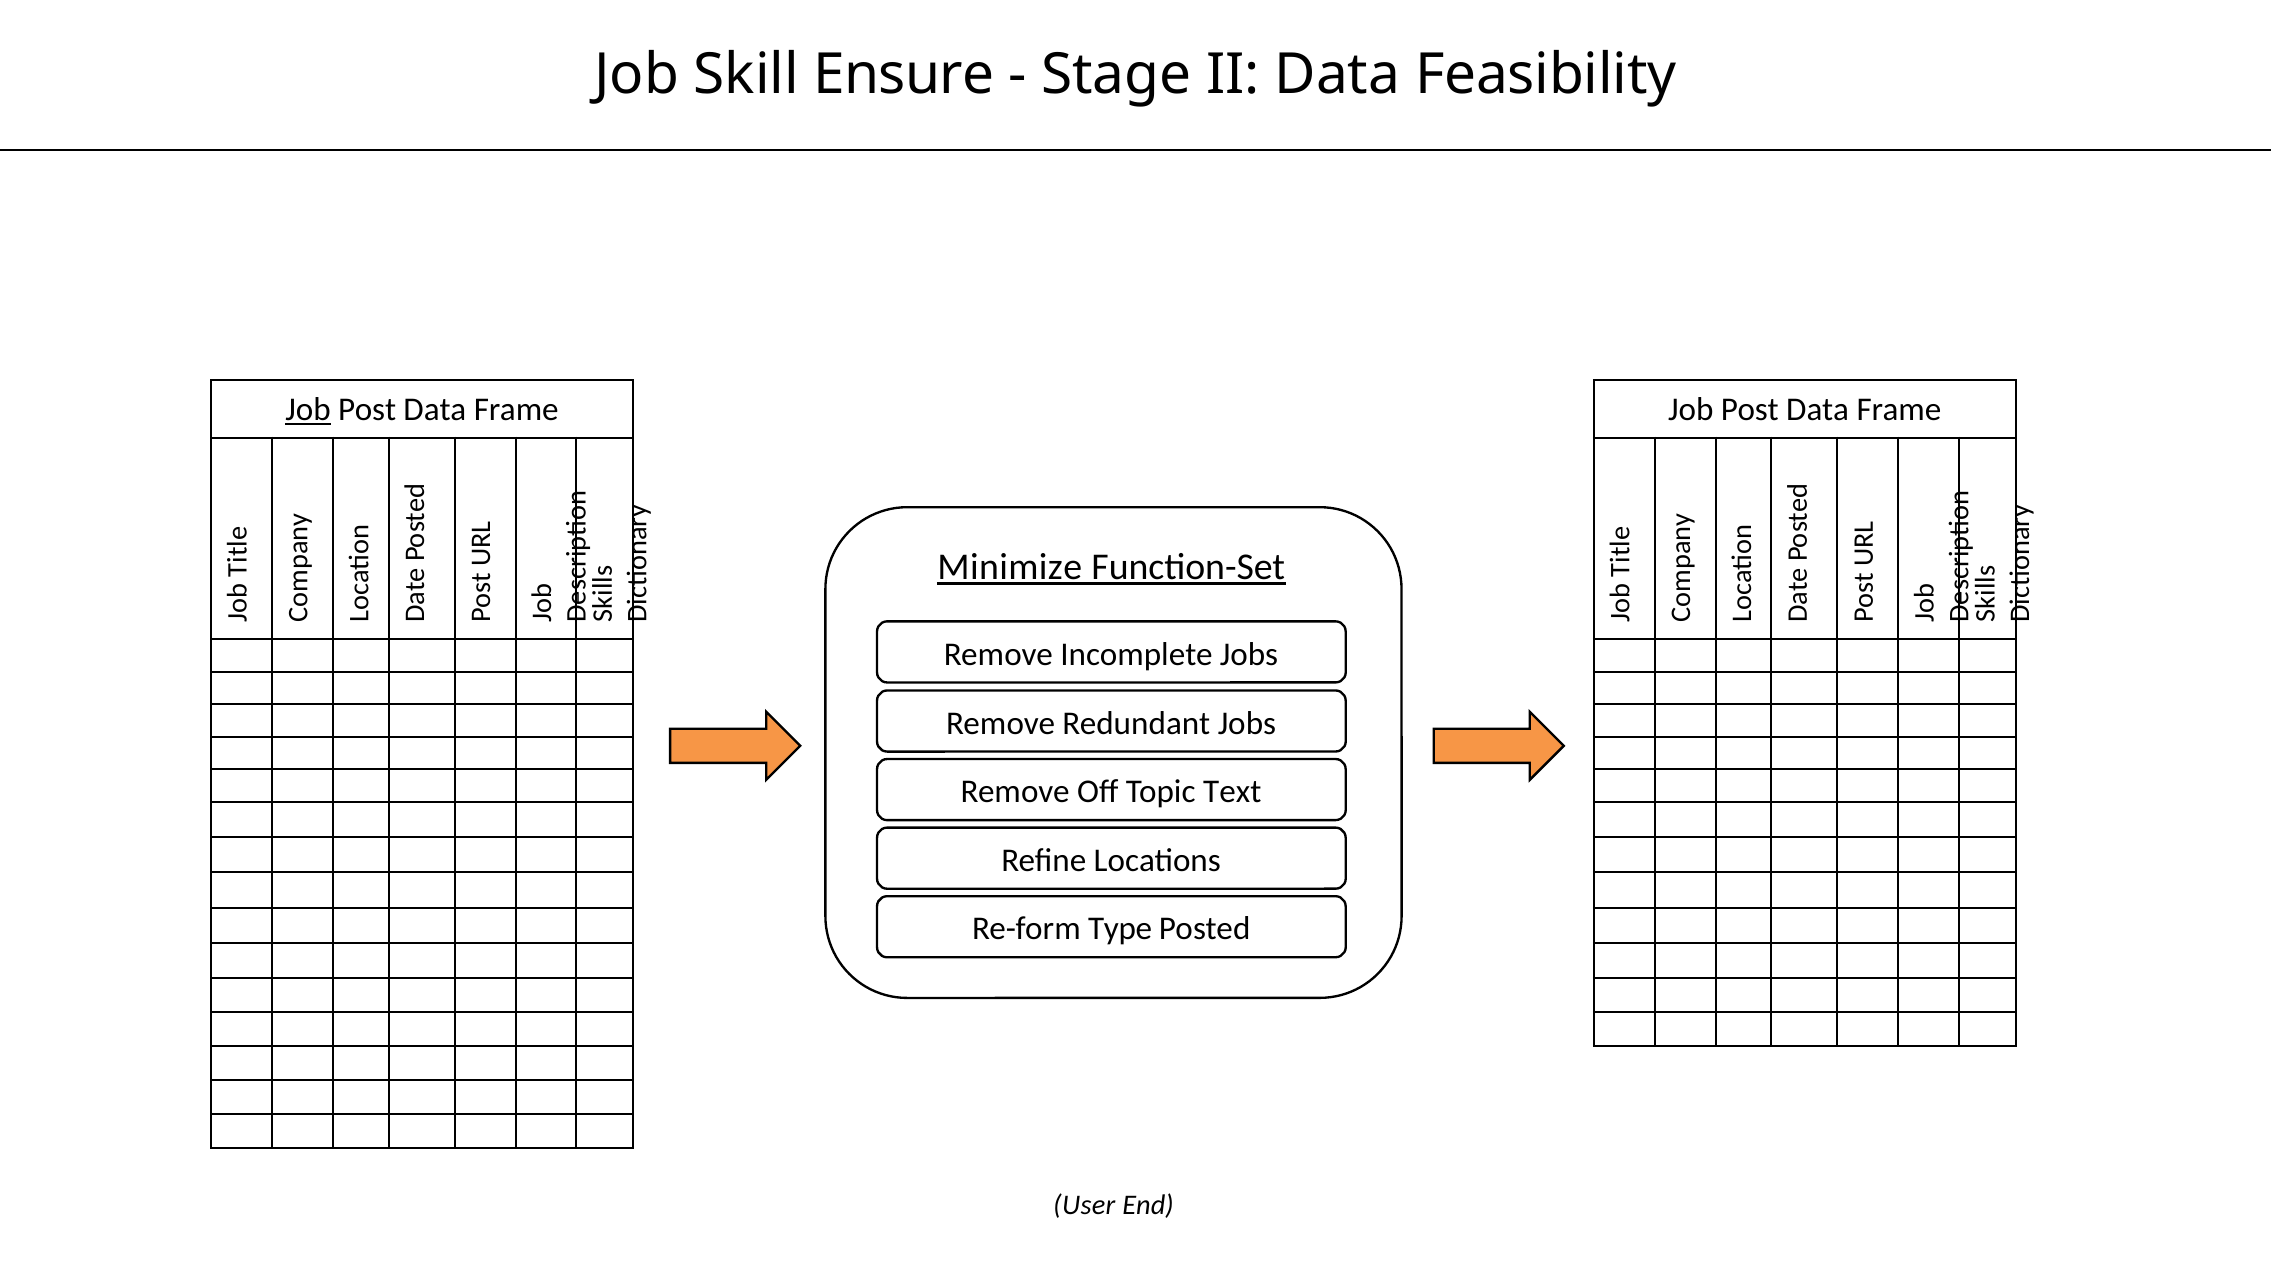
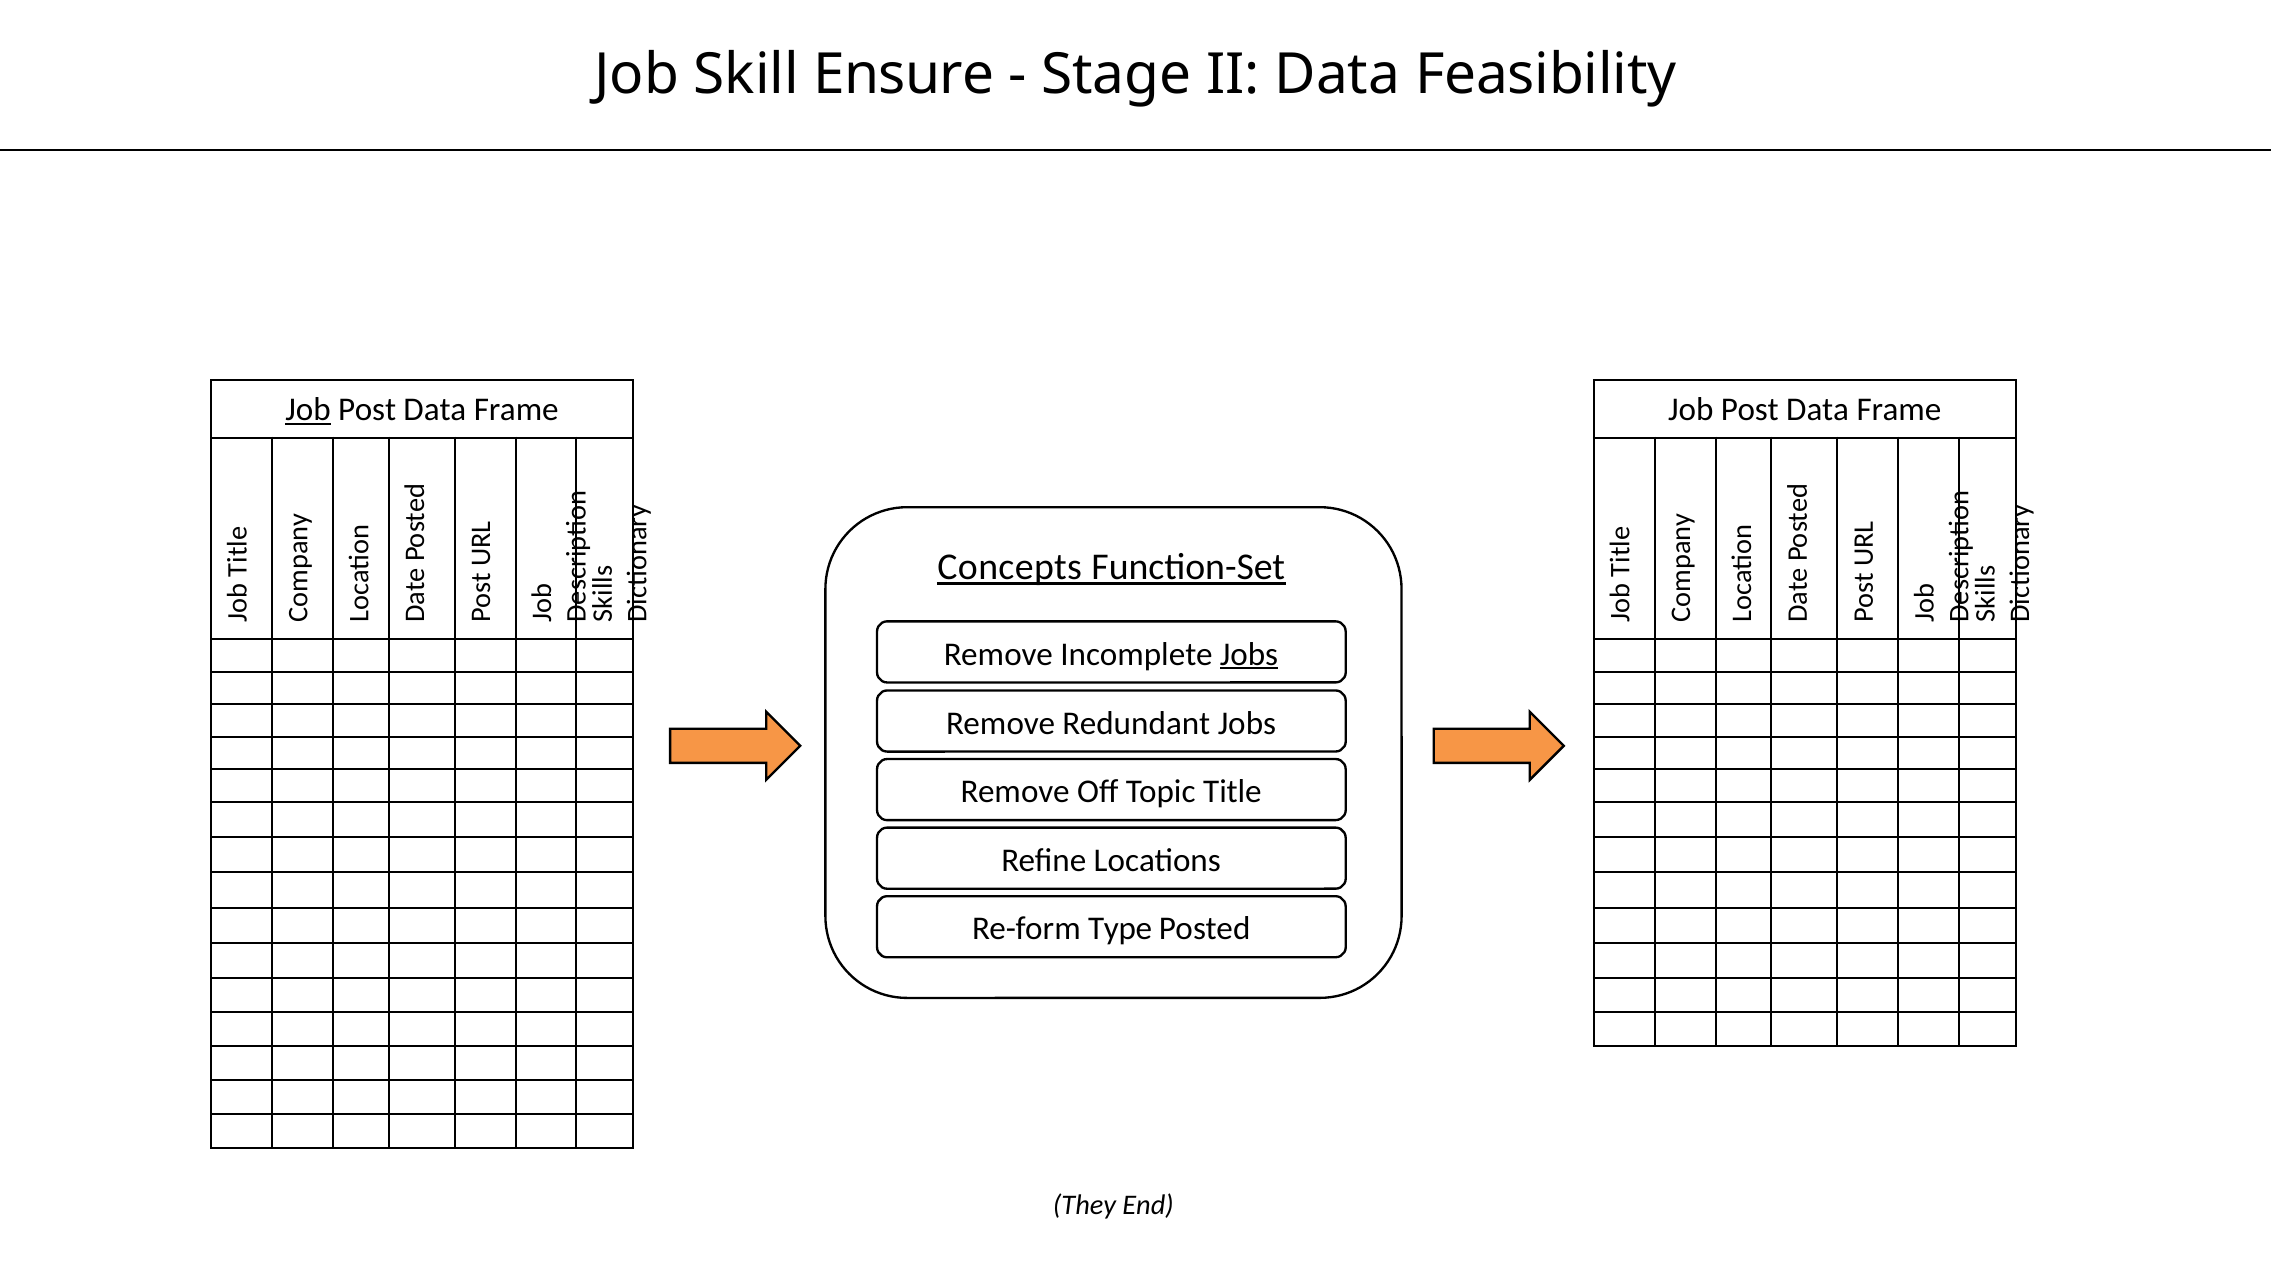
Minimize: Minimize -> Concepts (1010, 567)
Jobs underline: none -> present (1249, 654)
Text: Text -> Title (1232, 792)
User: User -> They (1084, 1206)
